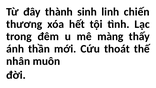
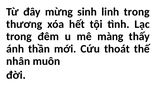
thành: thành -> mừng (59, 12)
linh chiến: chiến -> trong (137, 12)
